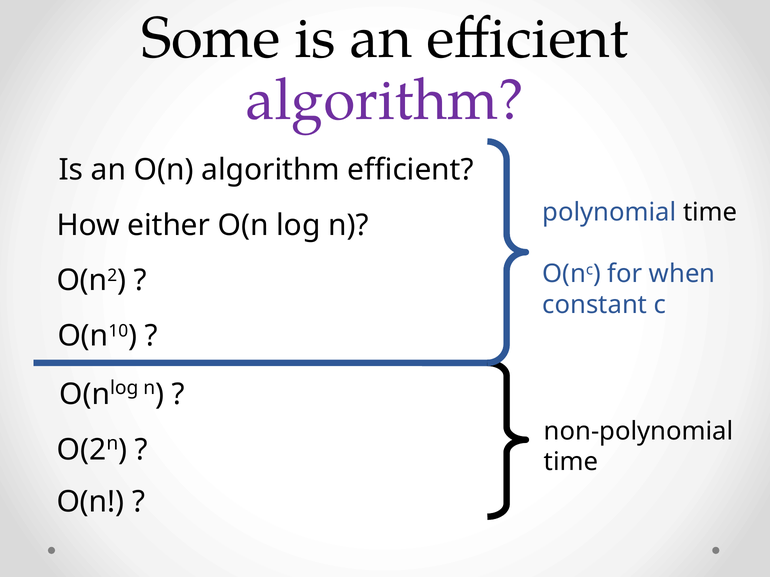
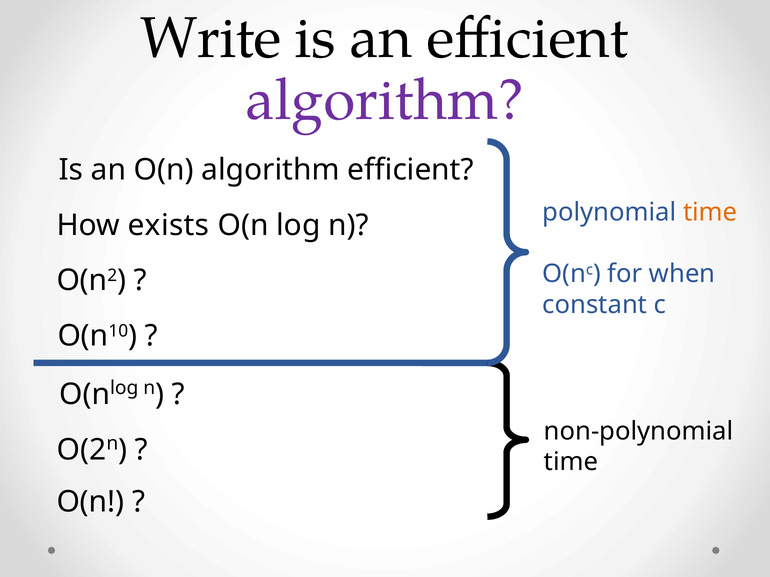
Some: Some -> Write (211, 38)
time colour: black -> orange (710, 212)
either: either -> exists (169, 225)
